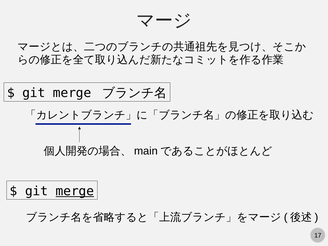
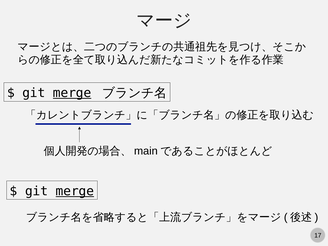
merge underline: none -> present (72, 93)
